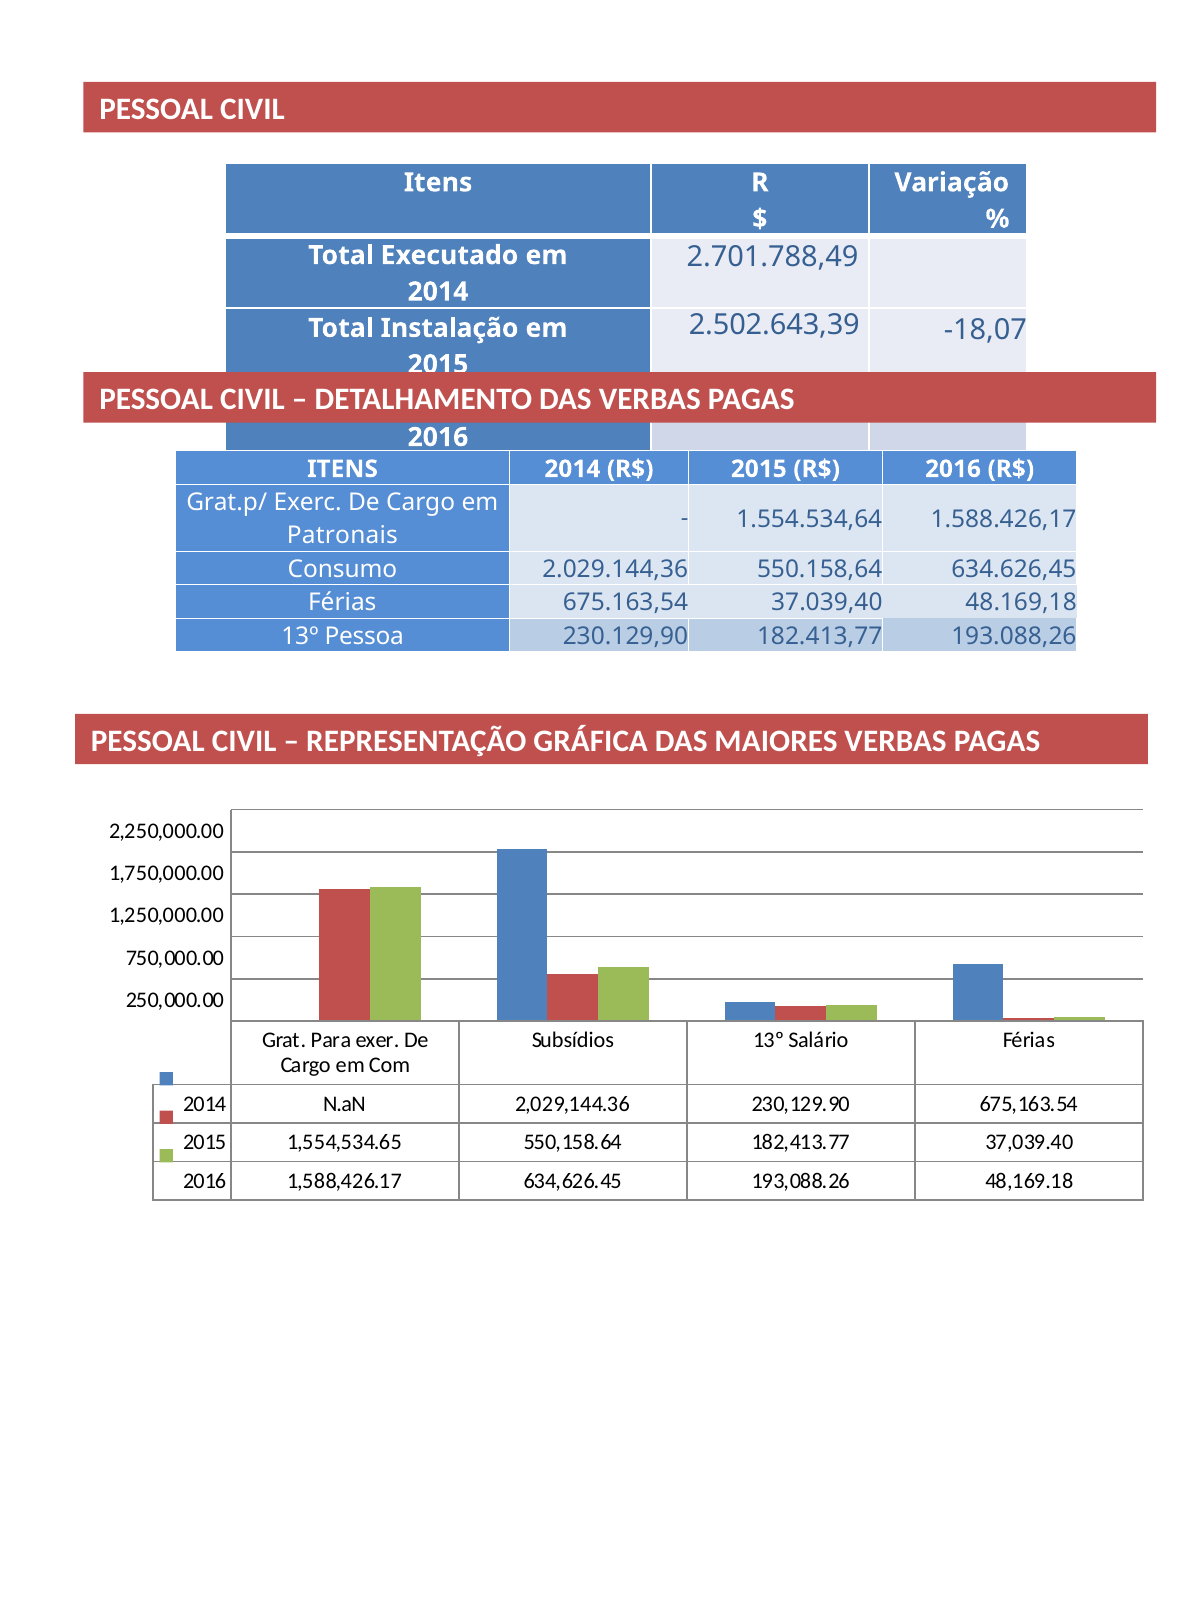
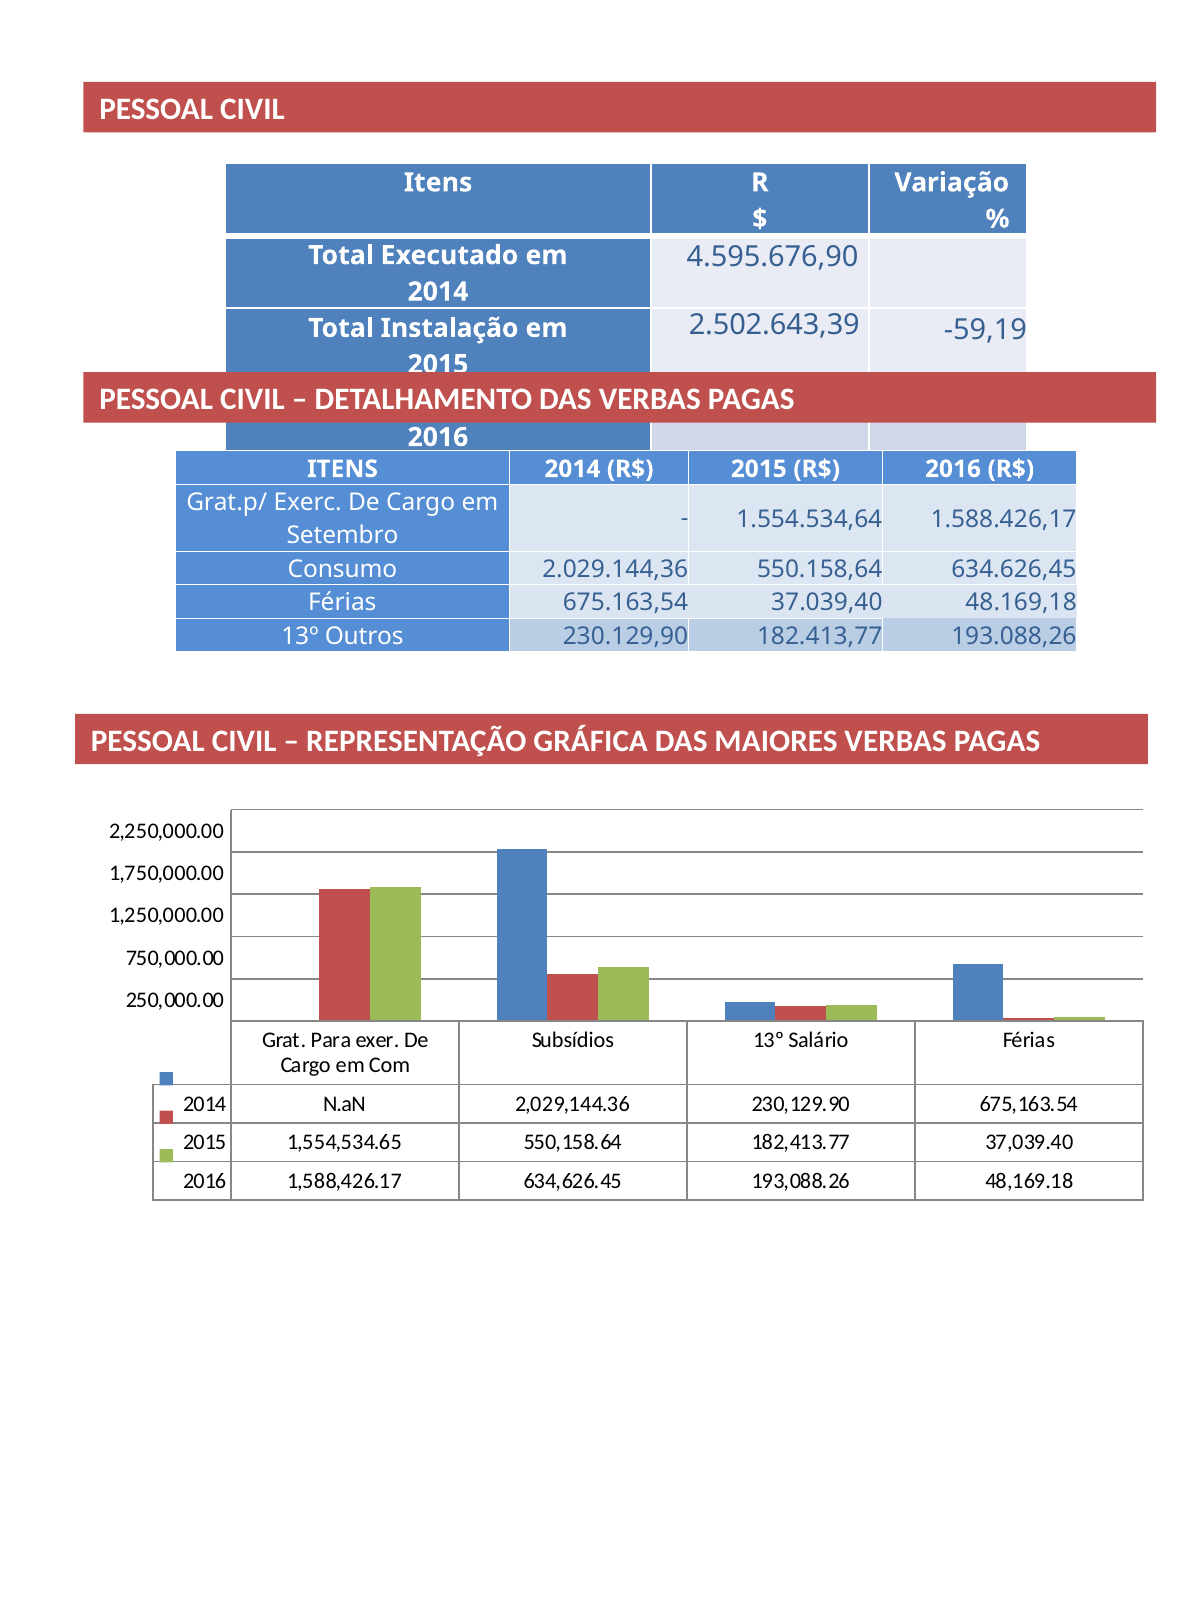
2.701.788,49: 2.701.788,49 -> 4.595.676,90 (773, 257)
-18,07: -18,07 -> -59,19 (985, 329)
Patronais: Patronais -> Setembro (343, 536)
Pessoa: Pessoa -> Outros (364, 636)
